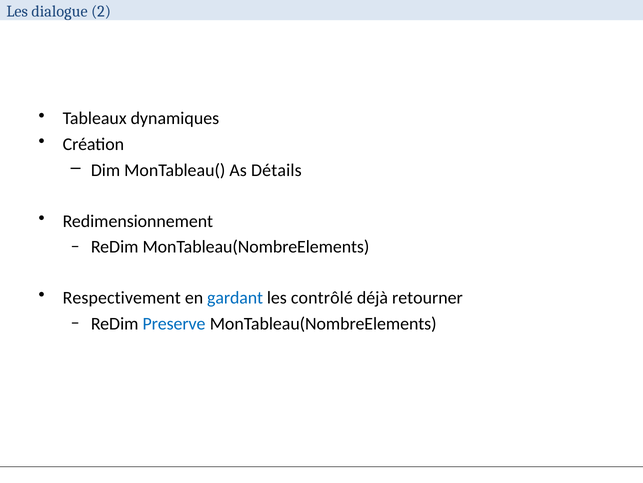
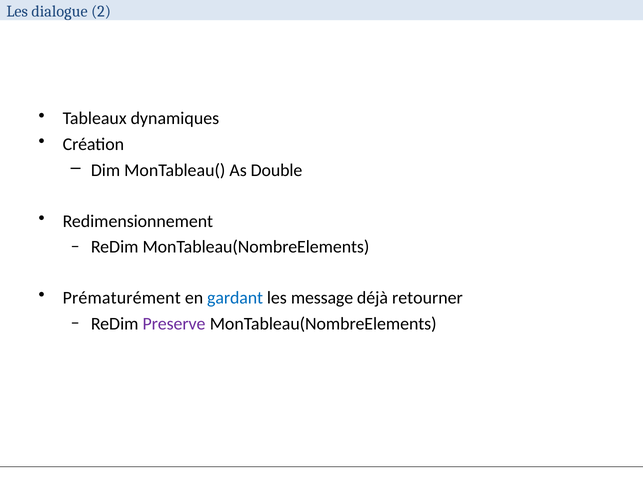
Détails: Détails -> Double (277, 170)
Respectivement: Respectivement -> Prématurément (122, 297)
contrôlé: contrôlé -> message (322, 297)
Preserve colour: blue -> purple (174, 323)
